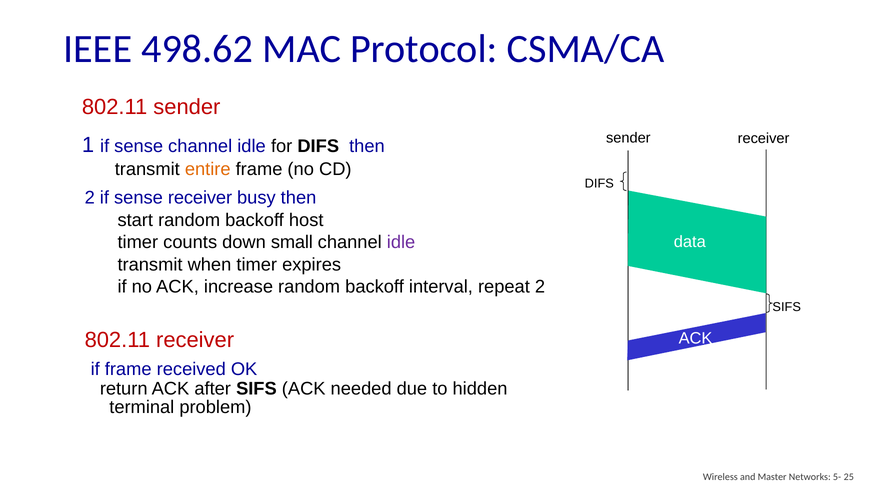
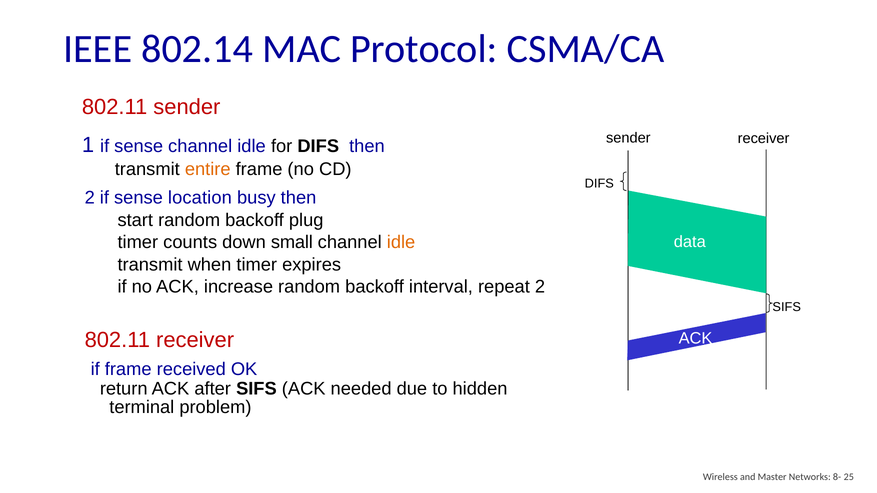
498.62: 498.62 -> 802.14 (197, 49)
sense receiver: receiver -> location (200, 198)
host: host -> plug (306, 220)
idle colour: purple -> orange (401, 242)
5-: 5- -> 8- (837, 477)
